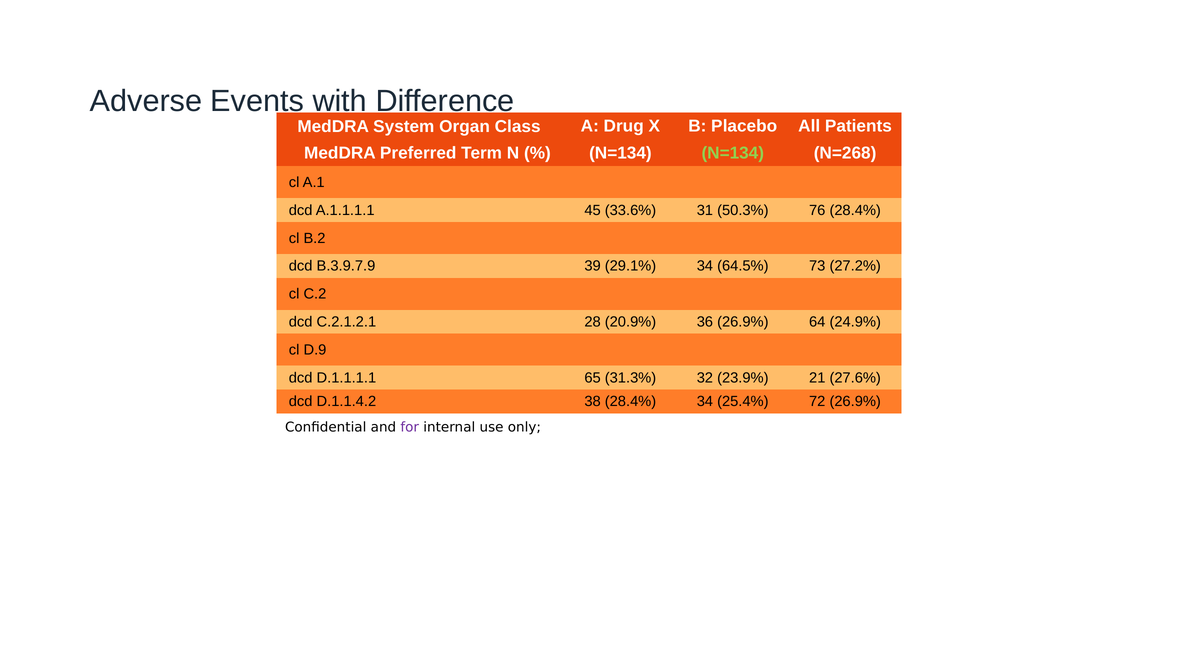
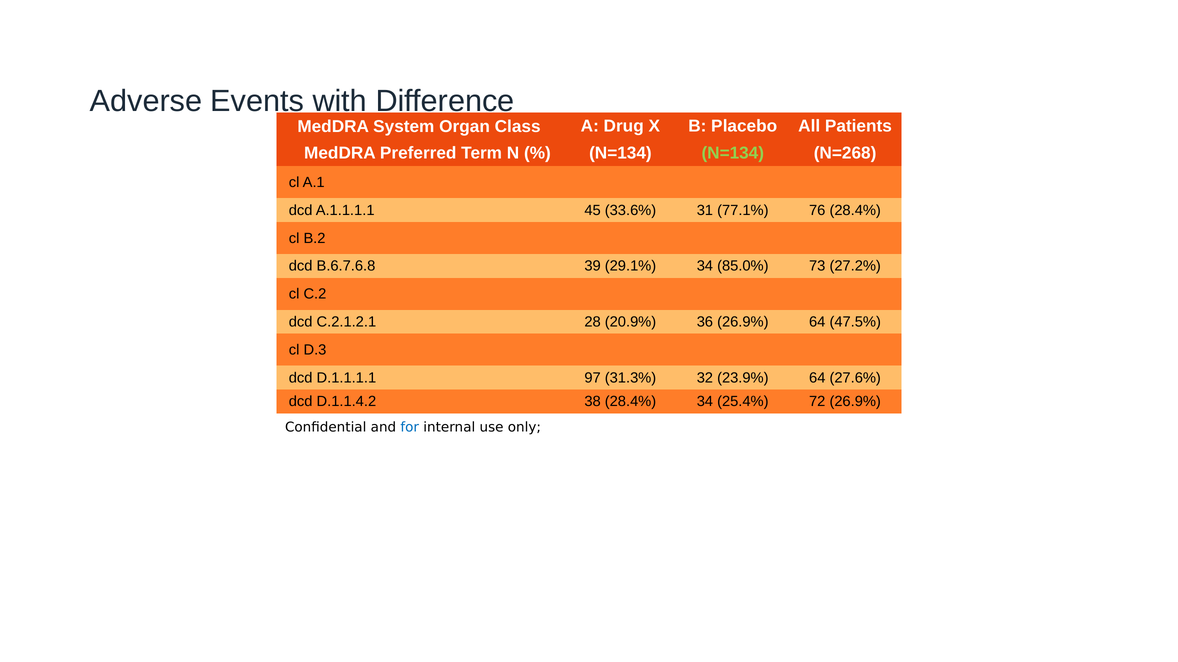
50.3%: 50.3% -> 77.1% (743, 210)
B.3.9.7.9: B.3.9.7.9 -> B.6.7.6.8 (346, 266)
64.5%: 64.5% -> 85.0% (743, 266)
24.9%: 24.9% -> 47.5% (855, 322)
D.9: D.9 -> D.3 (315, 350)
65: 65 -> 97 (593, 378)
23.9% 21: 21 -> 64 (817, 378)
for colour: purple -> blue (410, 428)
